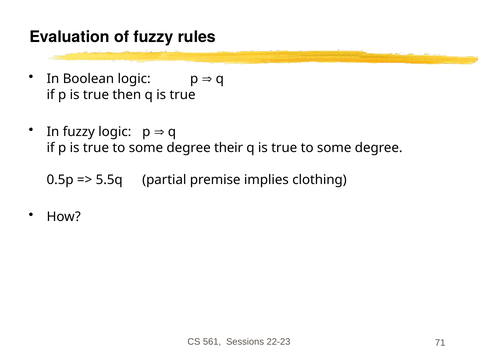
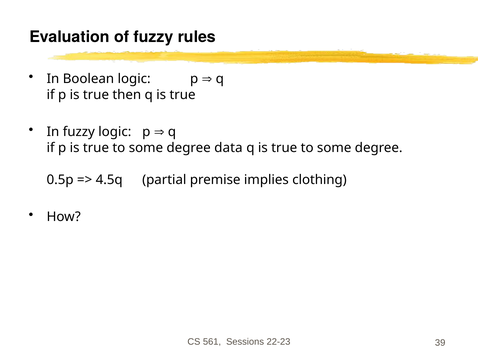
their: their -> data (228, 148)
5.5q: 5.5q -> 4.5q (109, 180)
71: 71 -> 39 (440, 343)
